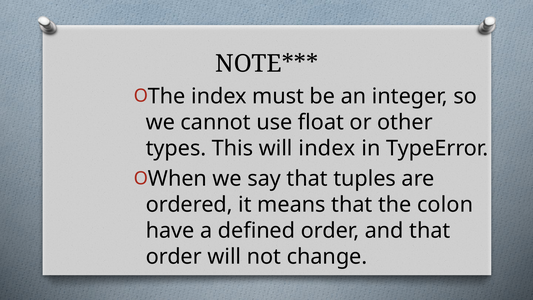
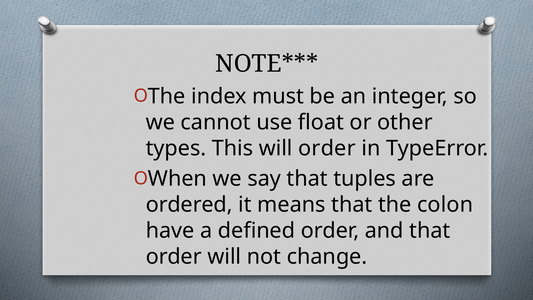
will index: index -> order (327, 148)
